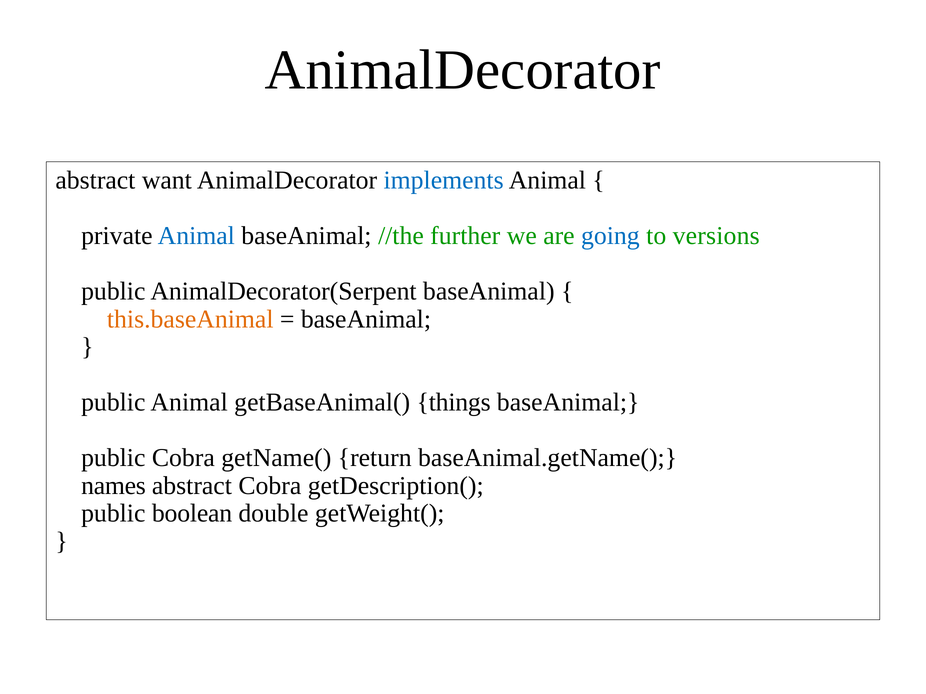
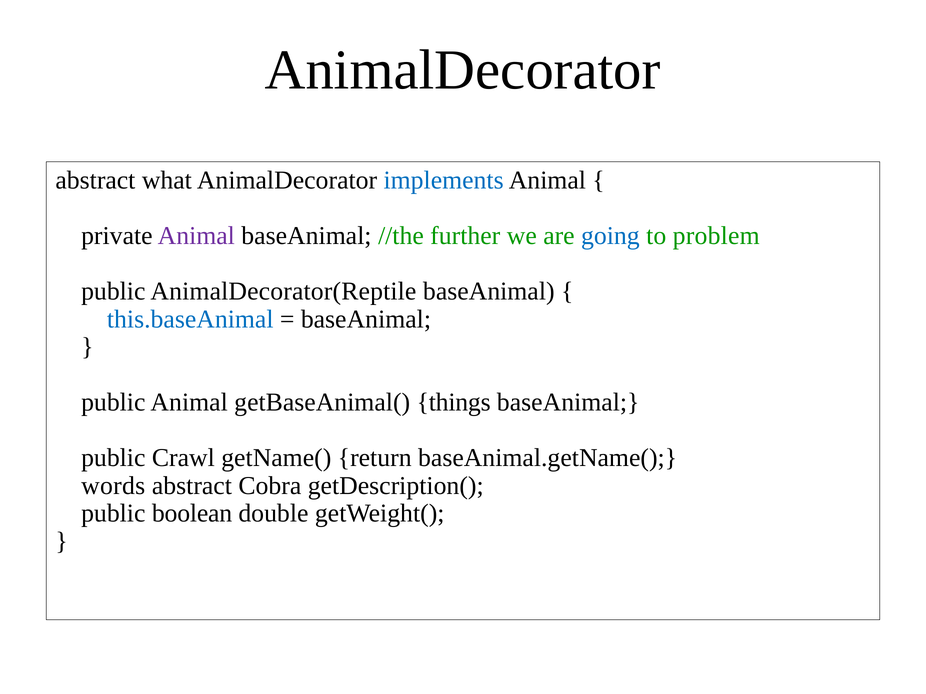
want: want -> what (167, 180)
Animal colour: blue -> purple (196, 236)
versions: versions -> problem (716, 236)
AnimalDecorator(Serpent: AnimalDecorator(Serpent -> AnimalDecorator(Reptile (283, 291)
this.baseAnimal colour: orange -> blue (190, 319)
public Cobra: Cobra -> Crawl (183, 458)
names: names -> words (113, 486)
